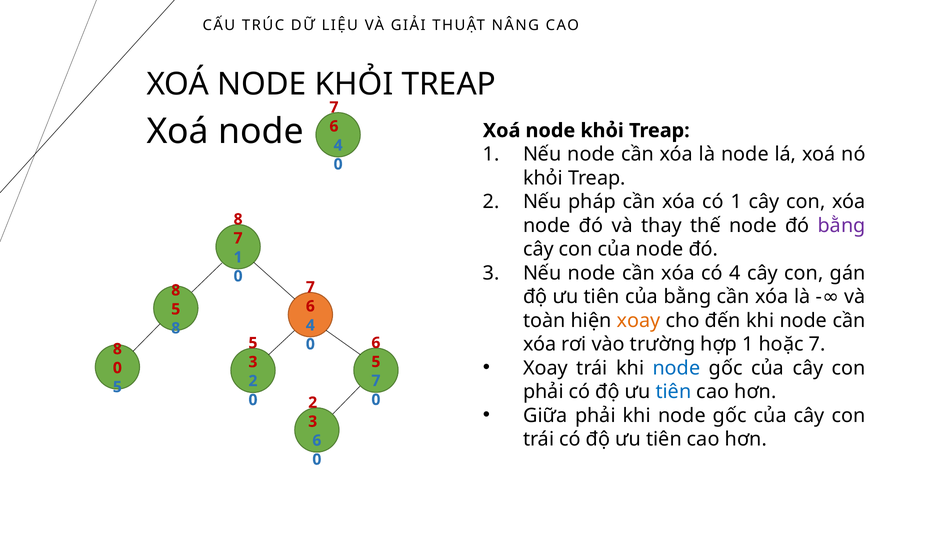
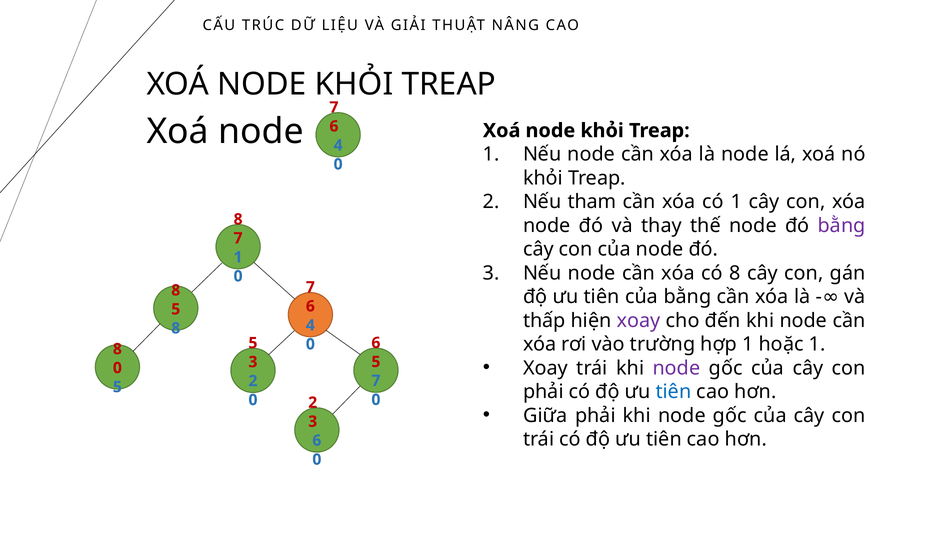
pháp: pháp -> tham (592, 202)
có 4: 4 -> 8 (735, 273)
toàn: toàn -> thấp (544, 321)
xoay colour: orange -> purple (639, 321)
hoặc 7: 7 -> 1 (817, 345)
node colour: blue -> purple (677, 368)
